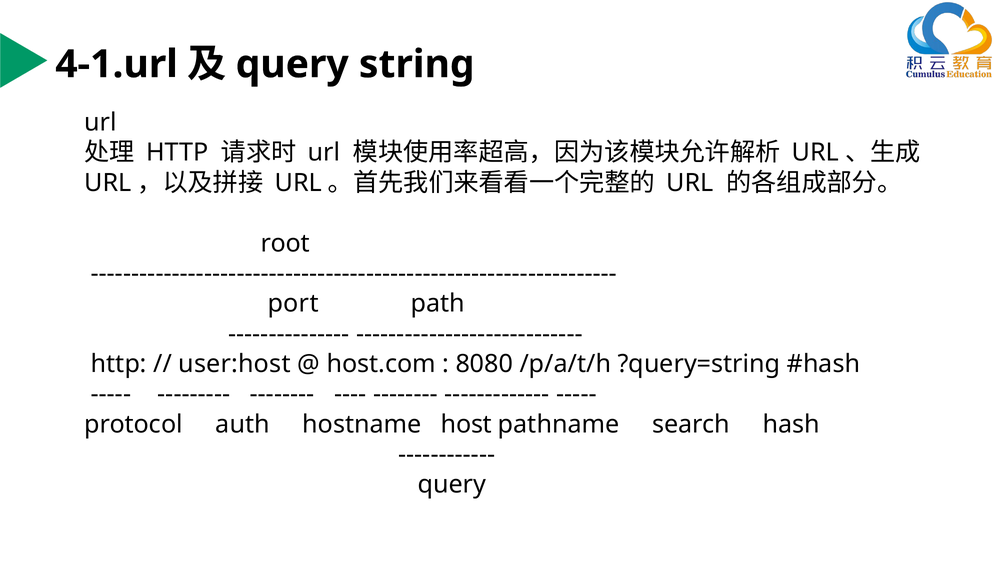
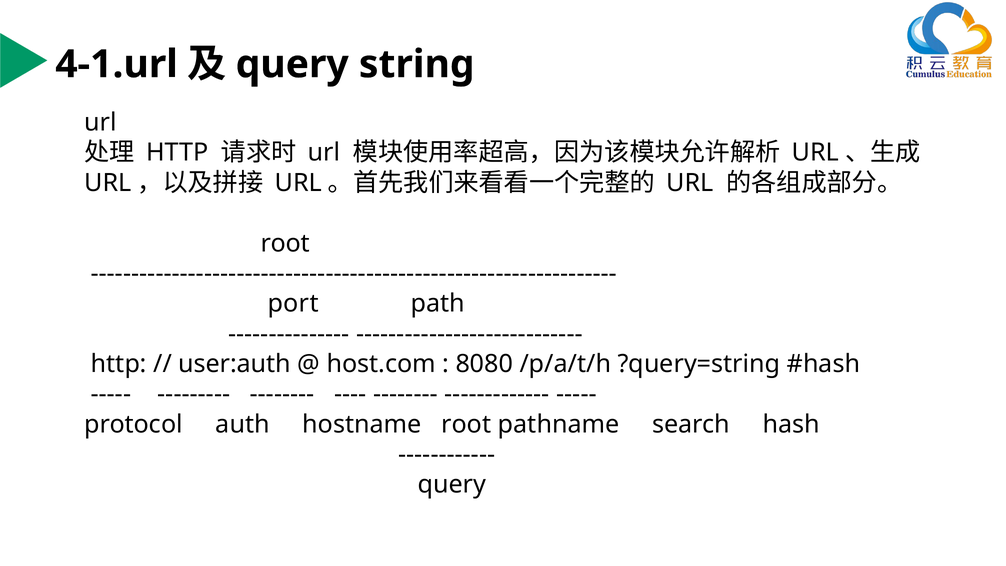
user:host: user:host -> user:auth (235, 364)
hostname host: host -> root (466, 424)
